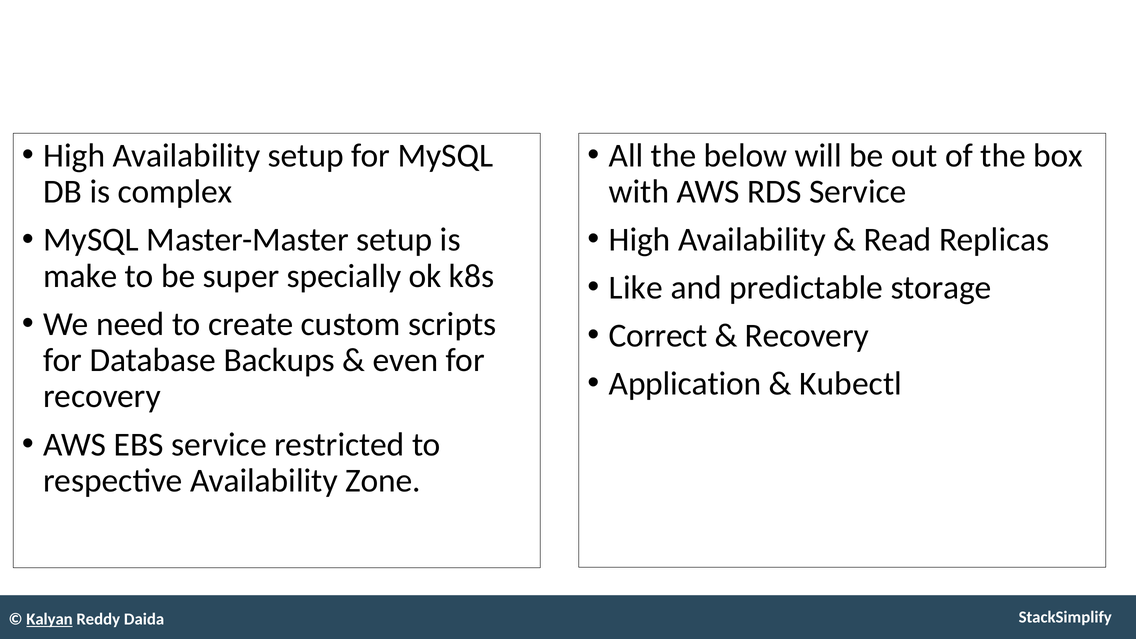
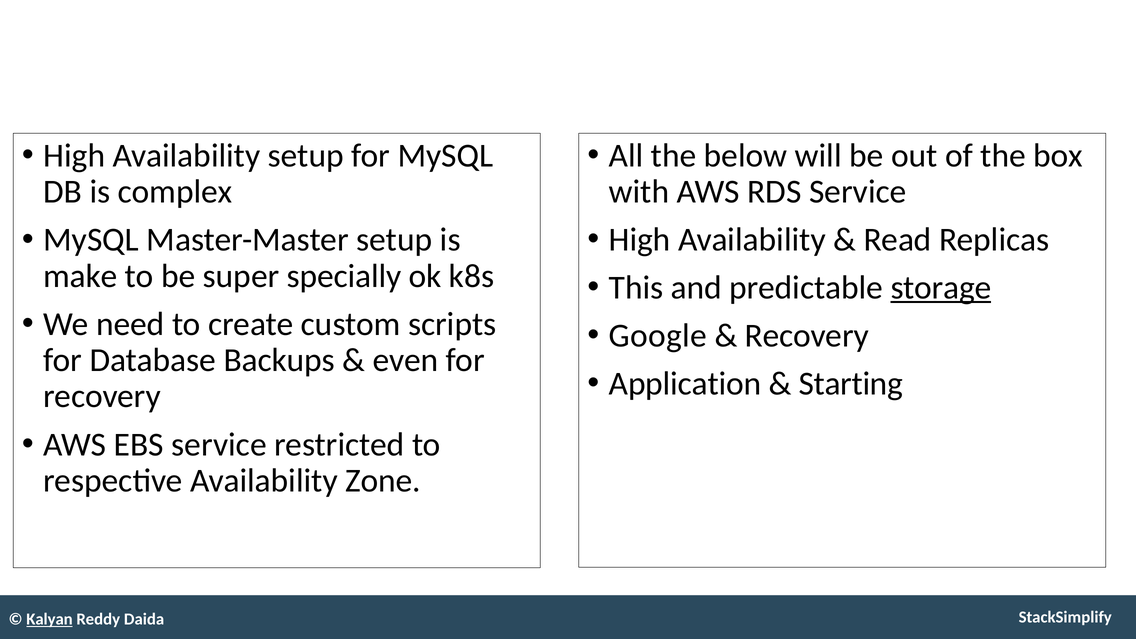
Like: Like -> This (636, 288)
storage underline: none -> present (941, 288)
Correct: Correct -> Google (658, 336)
Kubectl: Kubectl -> Starting (851, 384)
